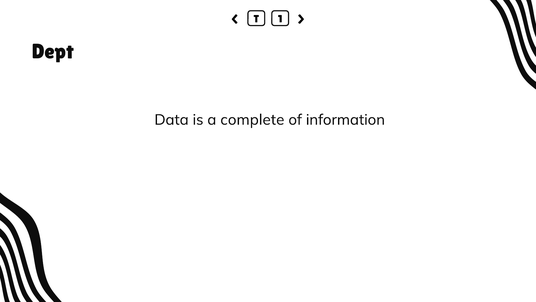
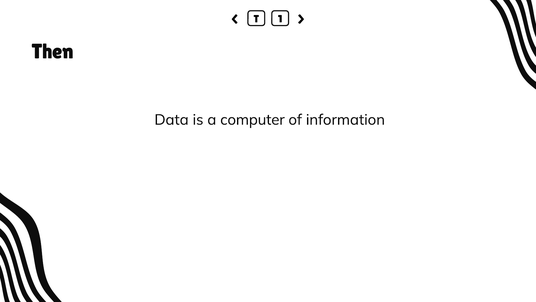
Dept: Dept -> Then (53, 51)
complete: complete -> computer (252, 120)
